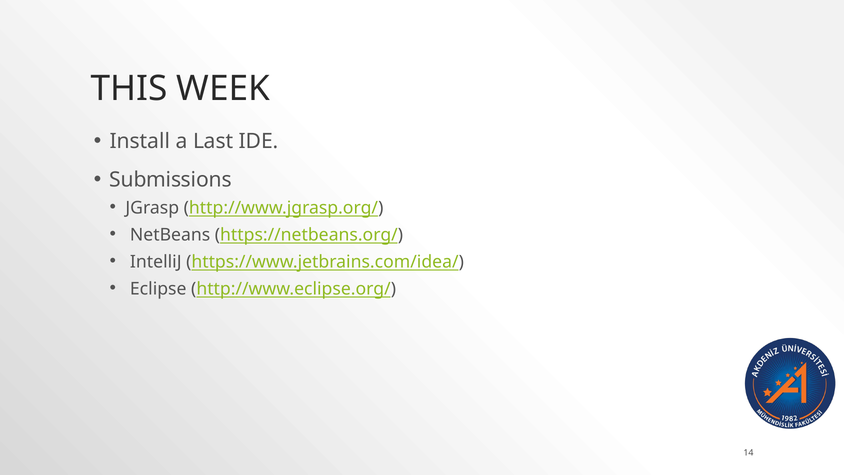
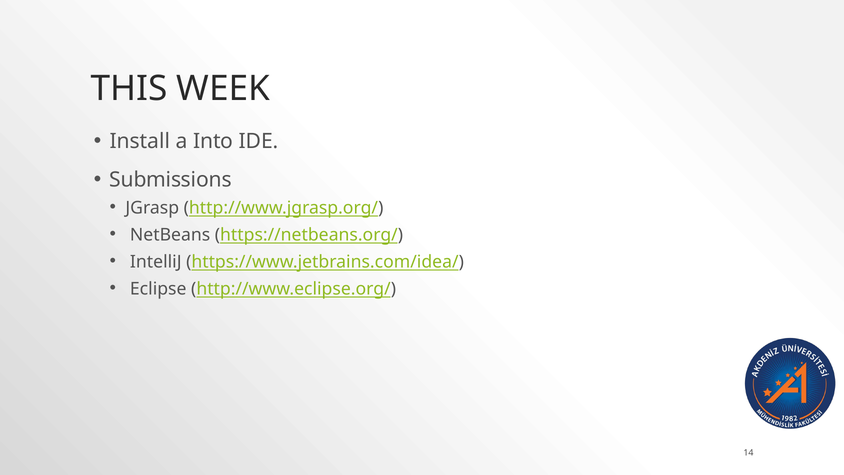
Last: Last -> Into (213, 141)
